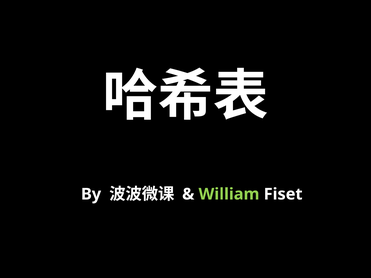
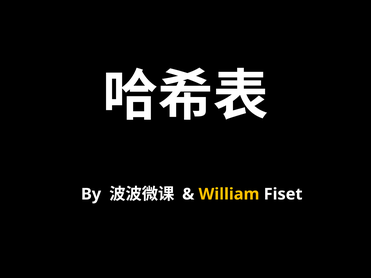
William colour: light green -> yellow (229, 194)
